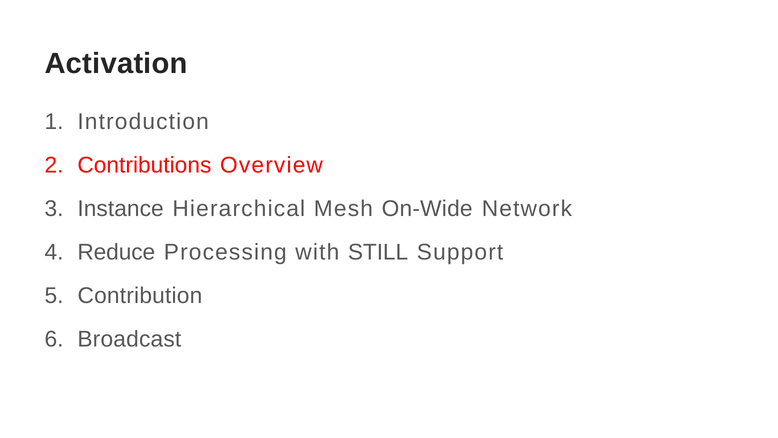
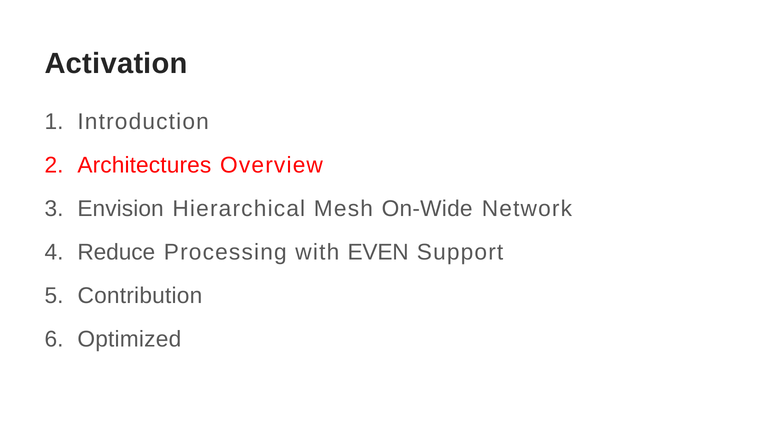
Contributions: Contributions -> Architectures (144, 165)
Instance: Instance -> Envision (121, 208)
STILL: STILL -> EVEN (378, 252)
Broadcast: Broadcast -> Optimized (129, 339)
